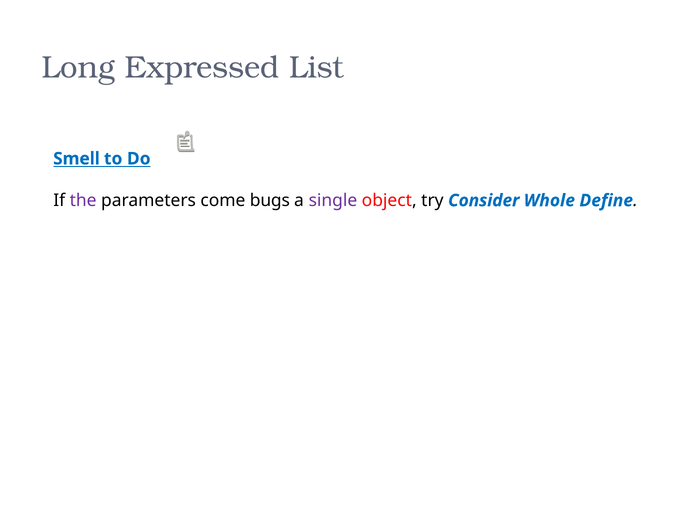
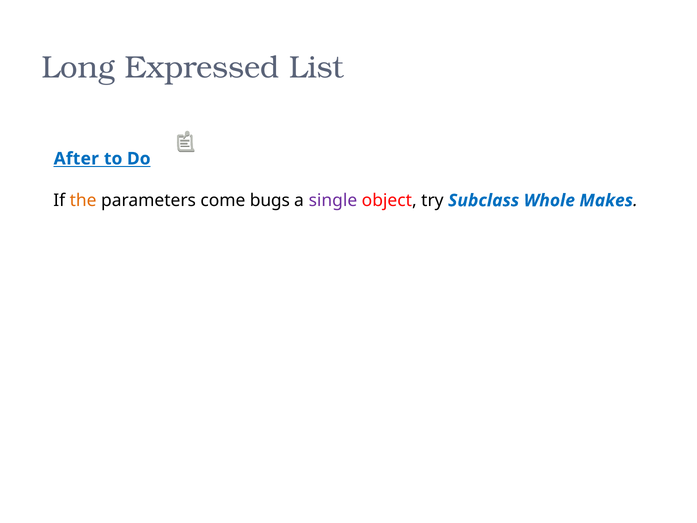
Smell: Smell -> After (76, 159)
the colour: purple -> orange (83, 200)
Consider: Consider -> Subclass (484, 200)
Define: Define -> Makes (606, 200)
